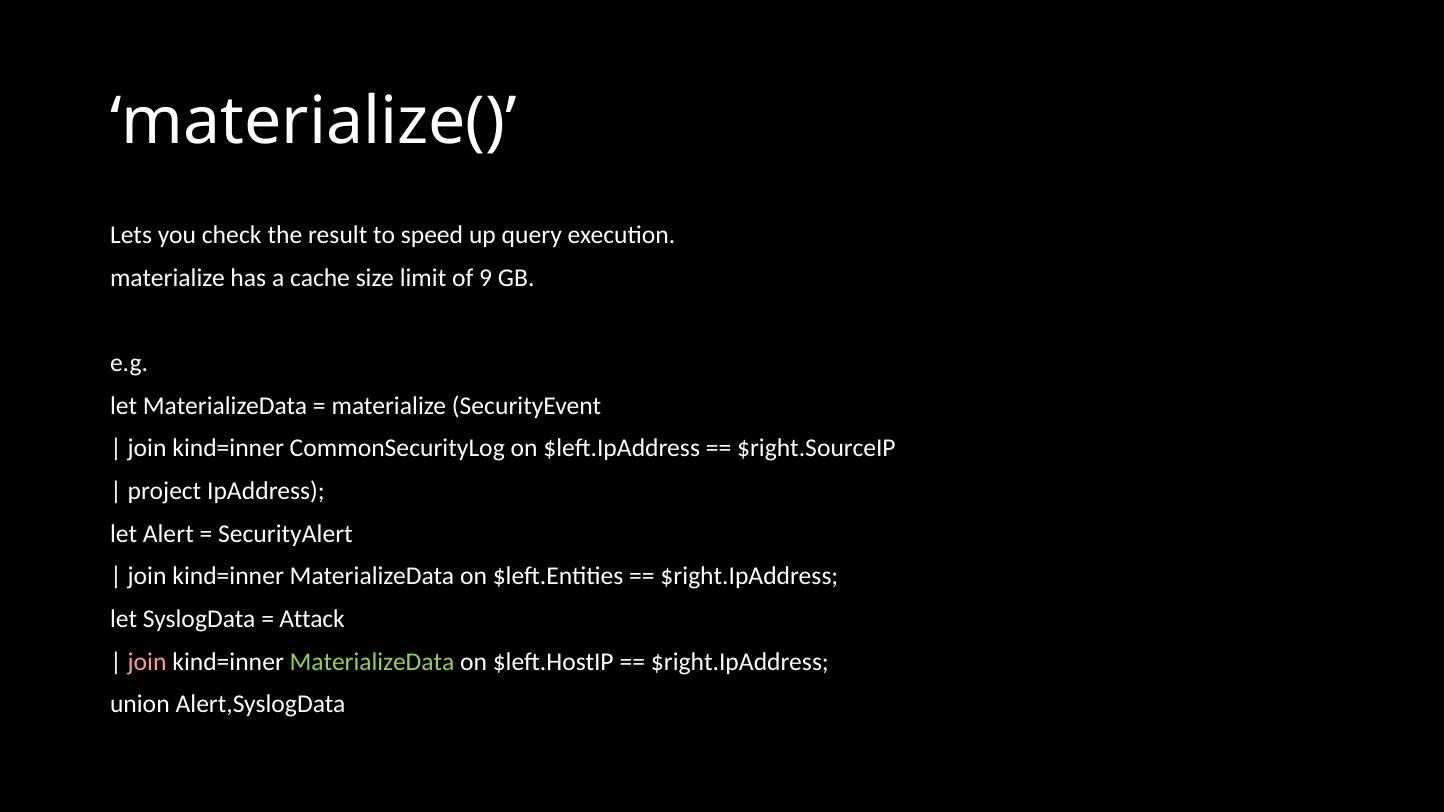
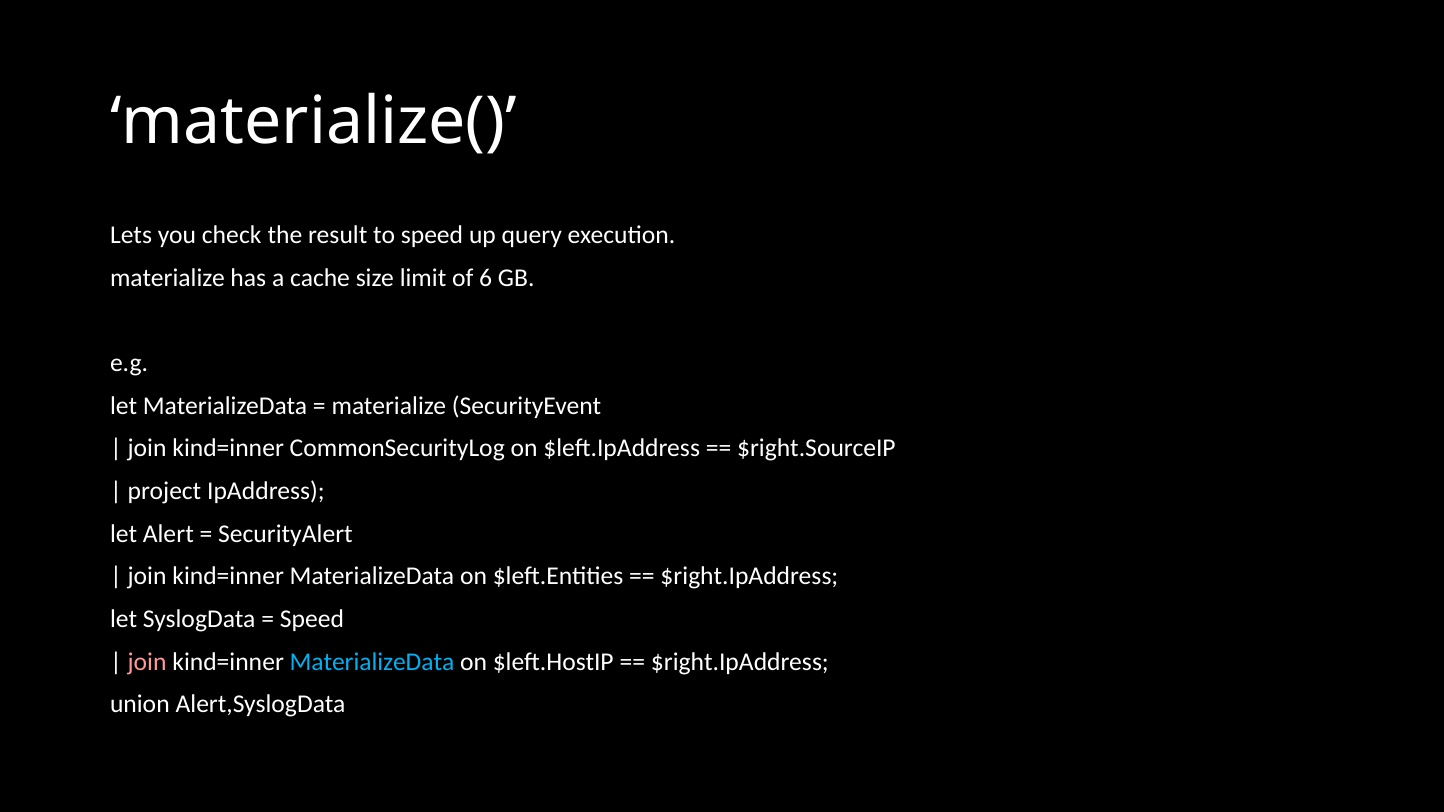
9: 9 -> 6 (486, 278)
Attack: Attack -> Speed (312, 619)
MaterializeData colour: light green -> light blue (372, 662)
